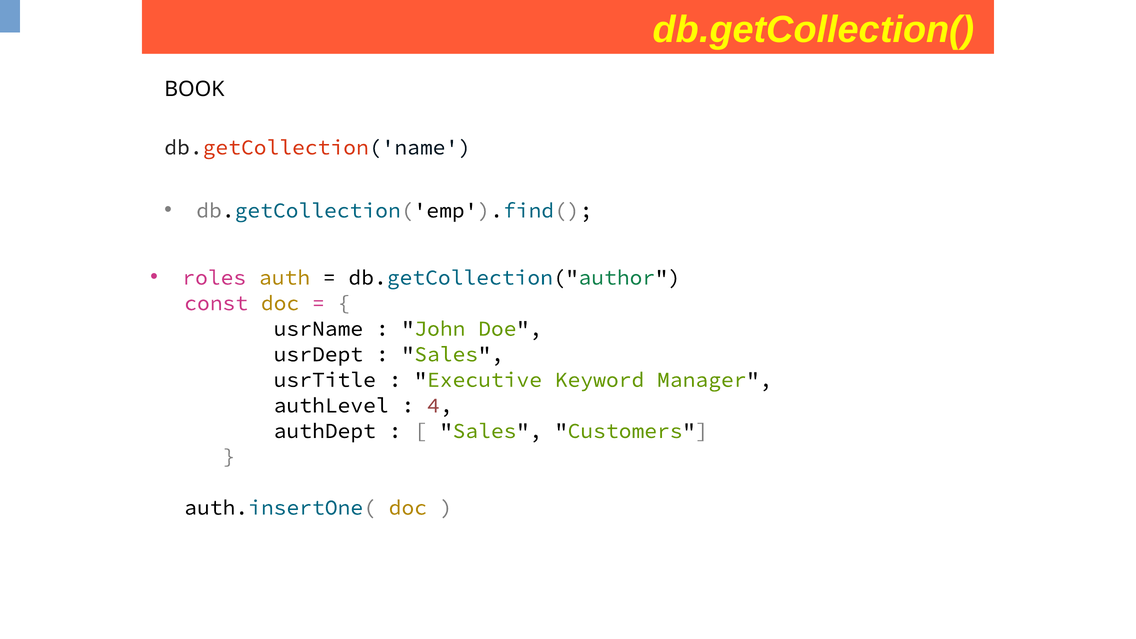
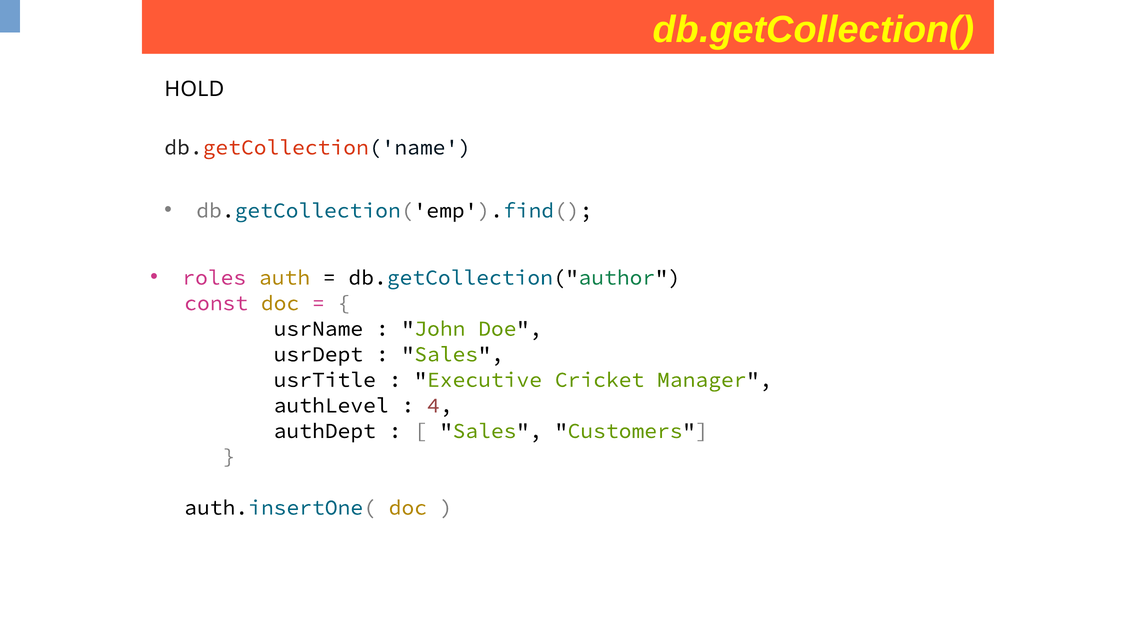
BOOK: BOOK -> HOLD (194, 89)
Keyword: Keyword -> Cricket (600, 380)
